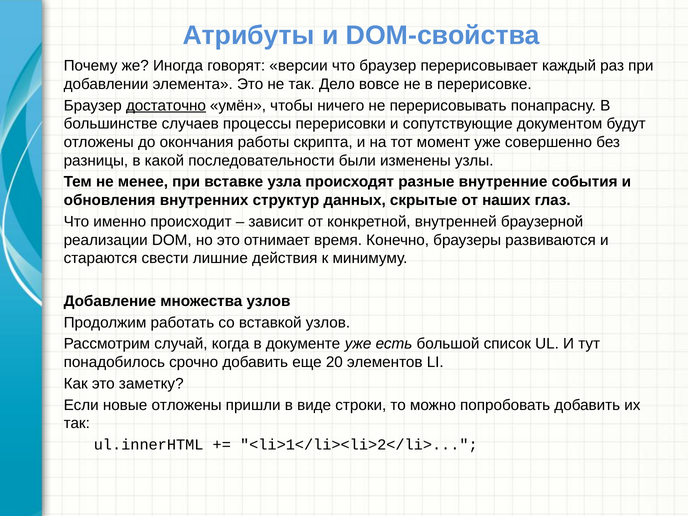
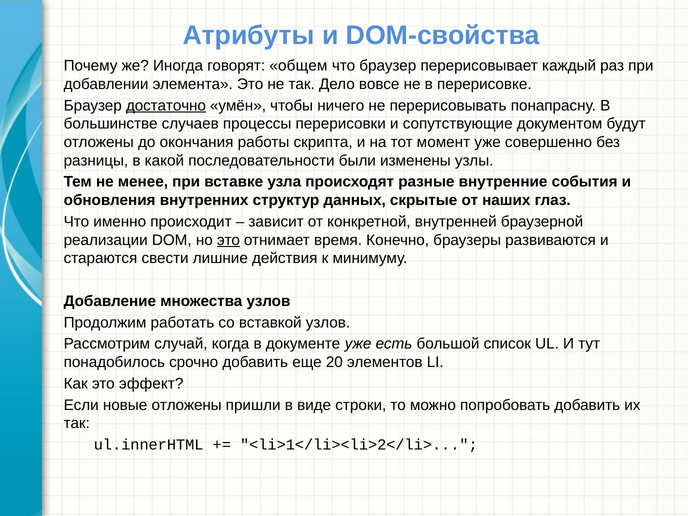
версии: версии -> общем (298, 66)
это underline: none -> present (228, 240)
заметку: заметку -> эффект (151, 384)
